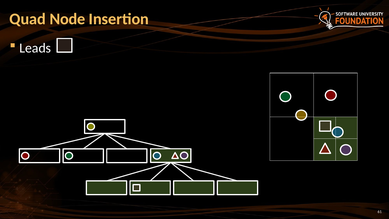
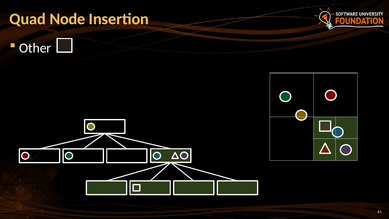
Leads: Leads -> Other (35, 48)
